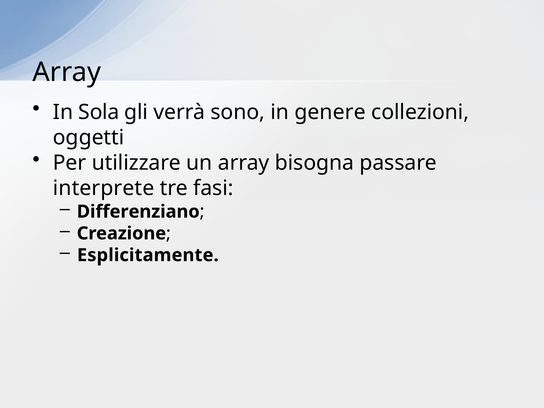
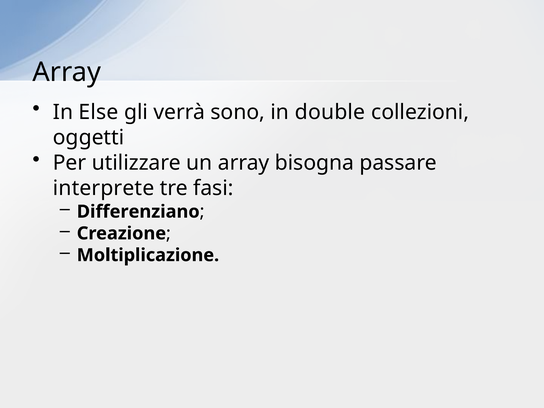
Sola: Sola -> Else (99, 112)
genere: genere -> double (330, 112)
Esplicitamente: Esplicitamente -> Moltiplicazione (148, 255)
